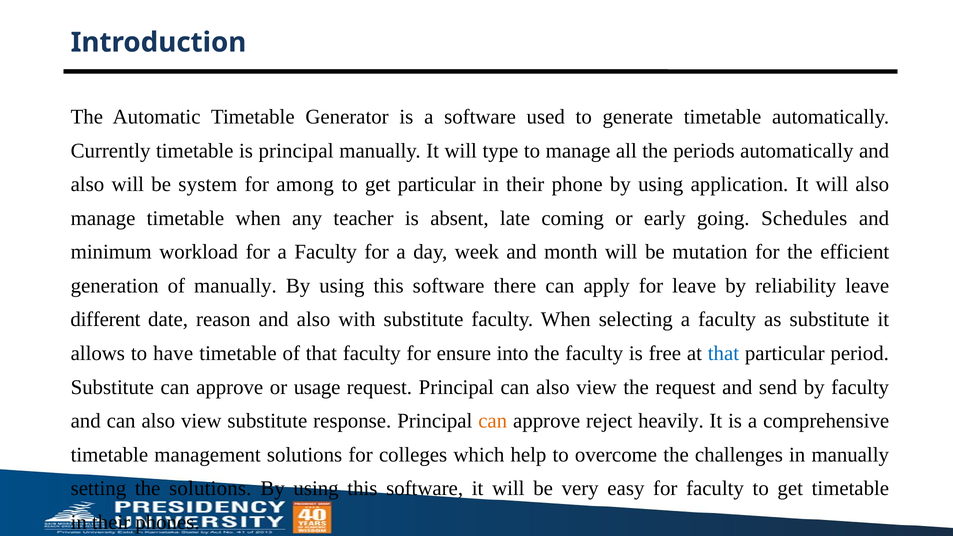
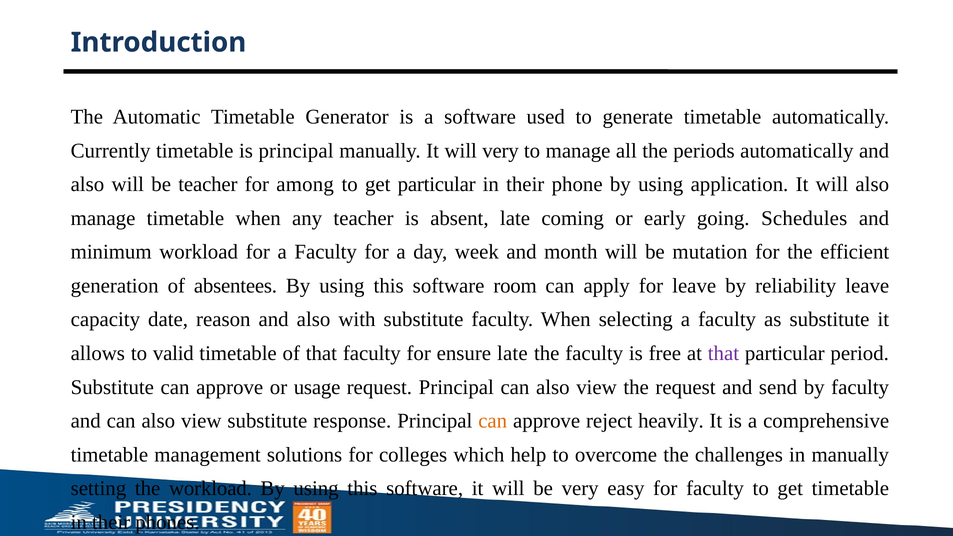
will type: type -> very (501, 151)
be system: system -> teacher (208, 185)
of manually: manually -> absentees (236, 286)
there: there -> room (515, 286)
different: different -> capacity (105, 320)
have: have -> valid (173, 353)
ensure into: into -> late (512, 353)
that colour: blue -> purple (723, 353)
the solutions: solutions -> workload (210, 488)
